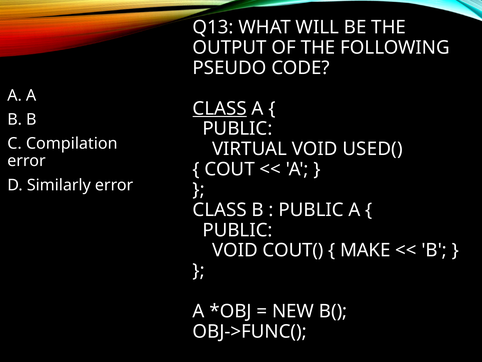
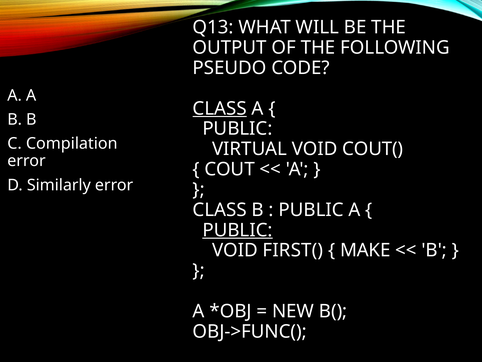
USED(: USED( -> COUT( (373, 149)
PUBLIC underline: none -> present (237, 230)
COUT(: COUT( -> FIRST( (293, 250)
